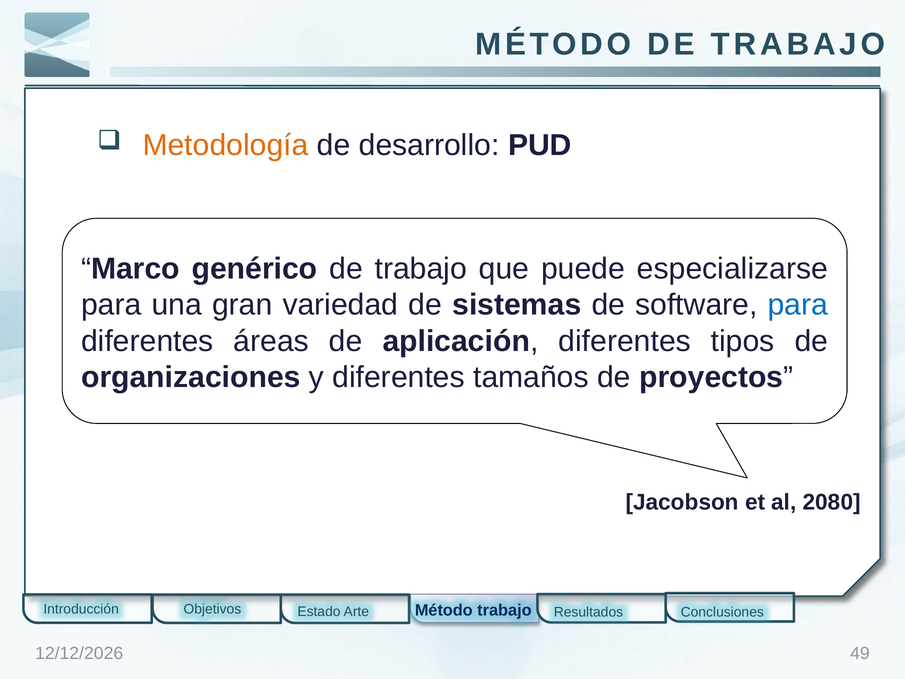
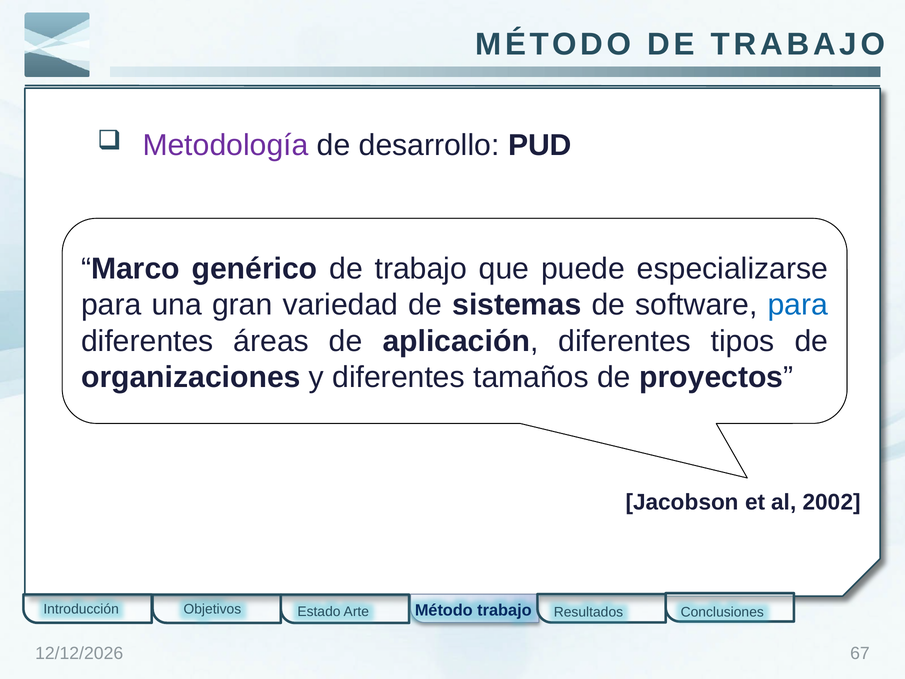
Metodología colour: orange -> purple (226, 145)
2080: 2080 -> 2002 (832, 502)
49: 49 -> 67 (860, 653)
